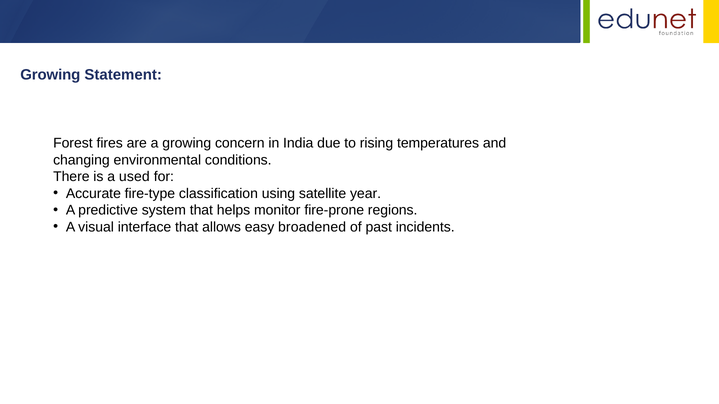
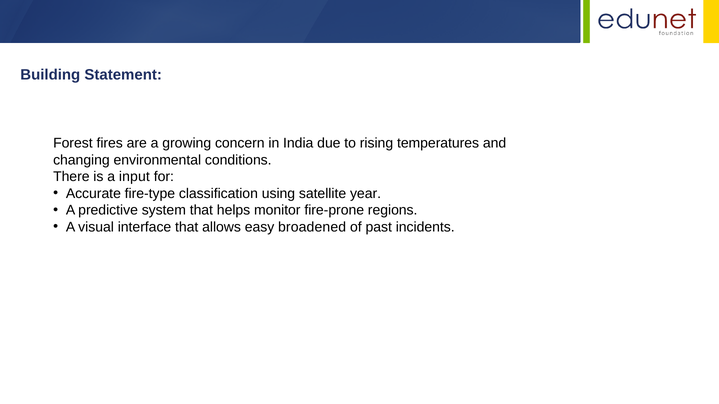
Growing: Growing -> Building (50, 75)
used: used -> input (134, 177)
